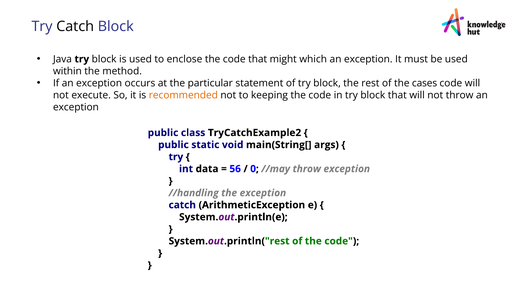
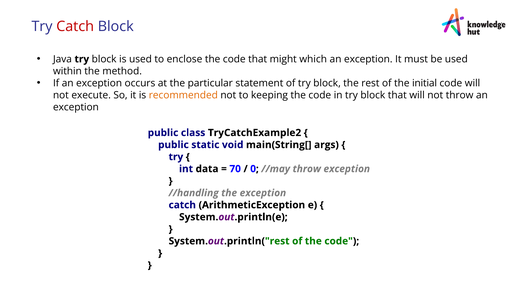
Catch colour: black -> red (75, 26)
cases: cases -> initial (425, 83)
56: 56 -> 70 (235, 169)
